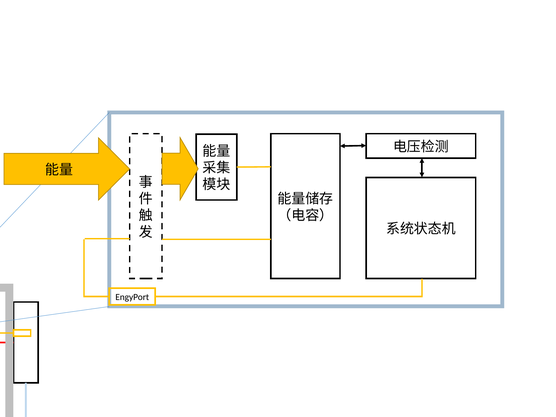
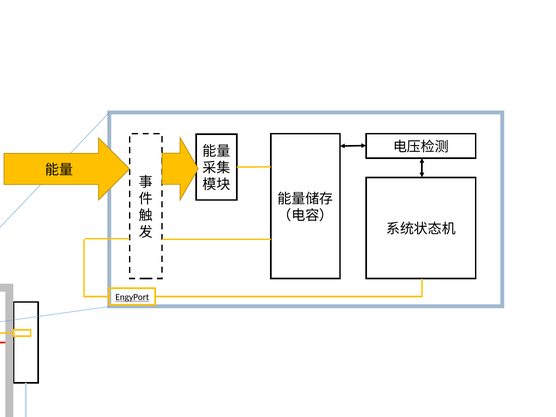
EngyPort underline: none -> present (132, 297)
